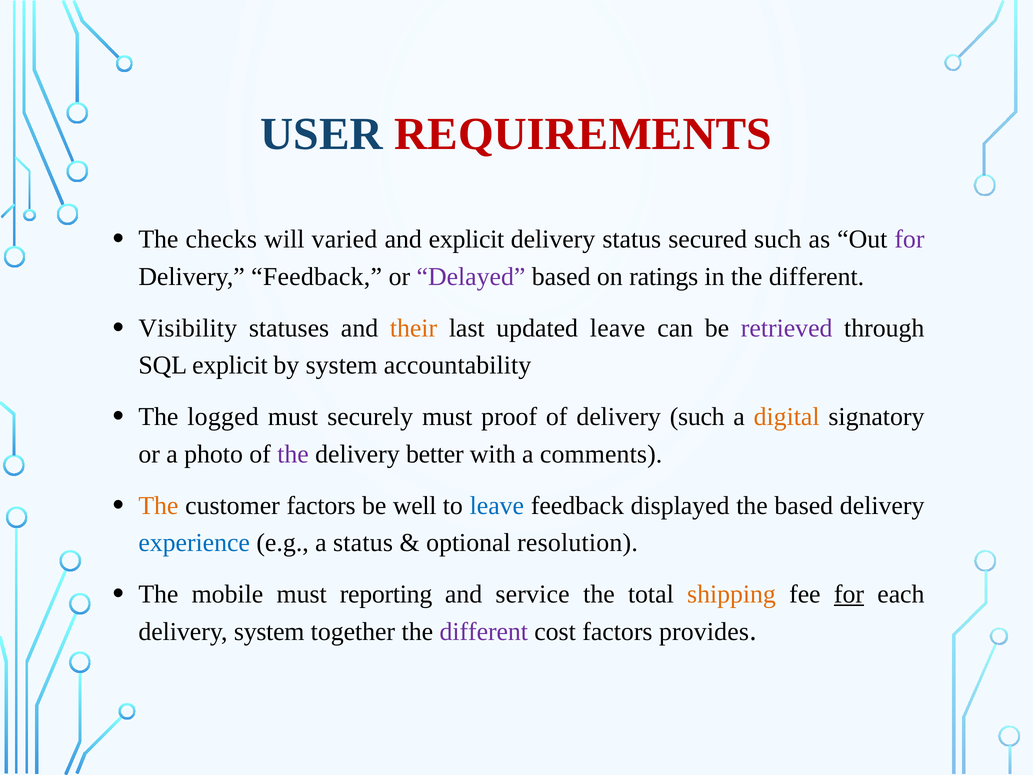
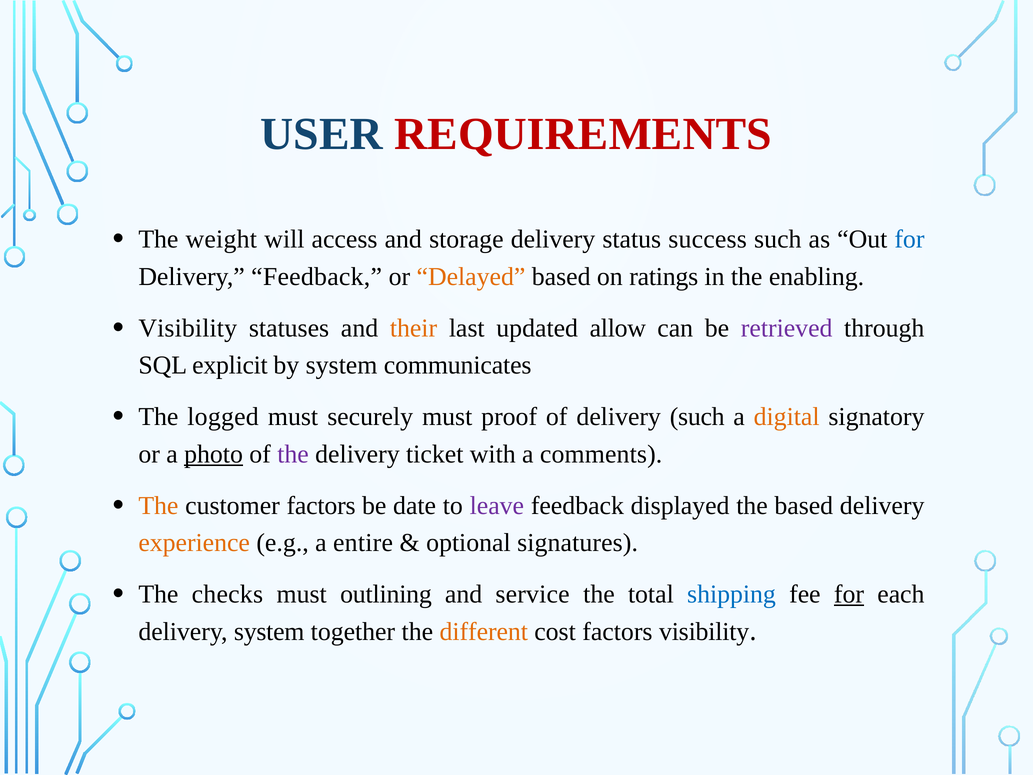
checks: checks -> weight (221, 239)
varied: varied -> access (345, 239)
and explicit: explicit -> storage (466, 239)
secured: secured -> success (708, 239)
for colour: purple -> blue (909, 239)
Delayed colour: purple -> orange (471, 277)
in the different: different -> enabling (817, 277)
updated leave: leave -> allow (618, 328)
accountability: accountability -> communicates (458, 365)
photo underline: none -> present (214, 454)
better: better -> ticket (435, 454)
well: well -> date (415, 505)
leave colour: blue -> purple (497, 505)
experience colour: blue -> orange (194, 543)
a status: status -> entire (363, 543)
resolution: resolution -> signatures (578, 543)
mobile: mobile -> checks (227, 594)
reporting: reporting -> outlining (386, 594)
shipping colour: orange -> blue (731, 594)
different colour: purple -> orange (484, 631)
factors provides: provides -> visibility (704, 631)
